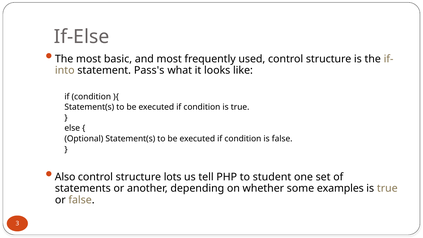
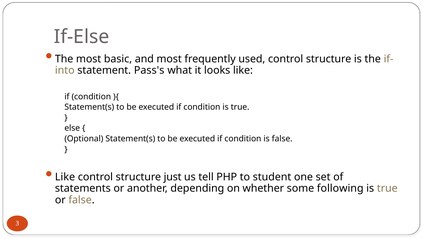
Also: Also -> Like (65, 177)
lots: lots -> just (173, 177)
examples: examples -> following (340, 188)
